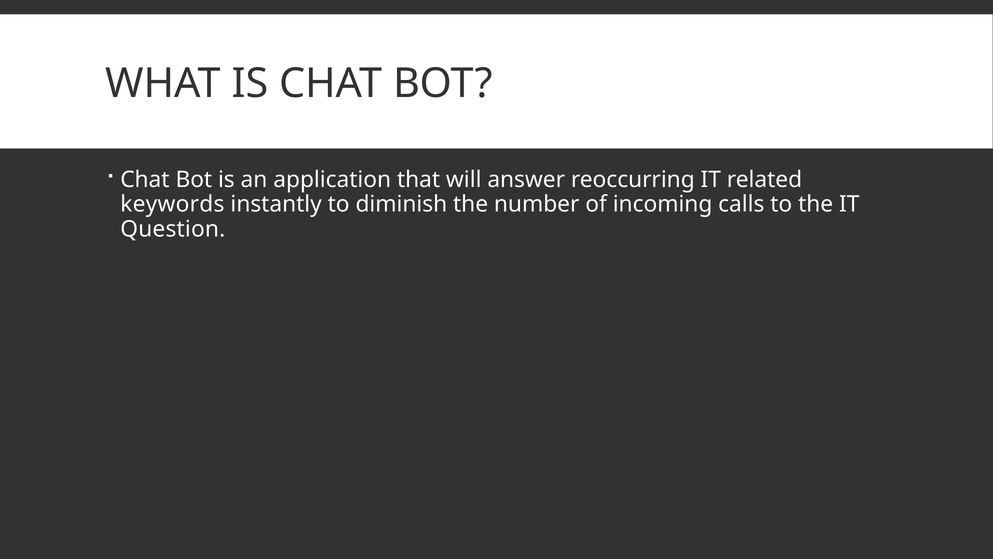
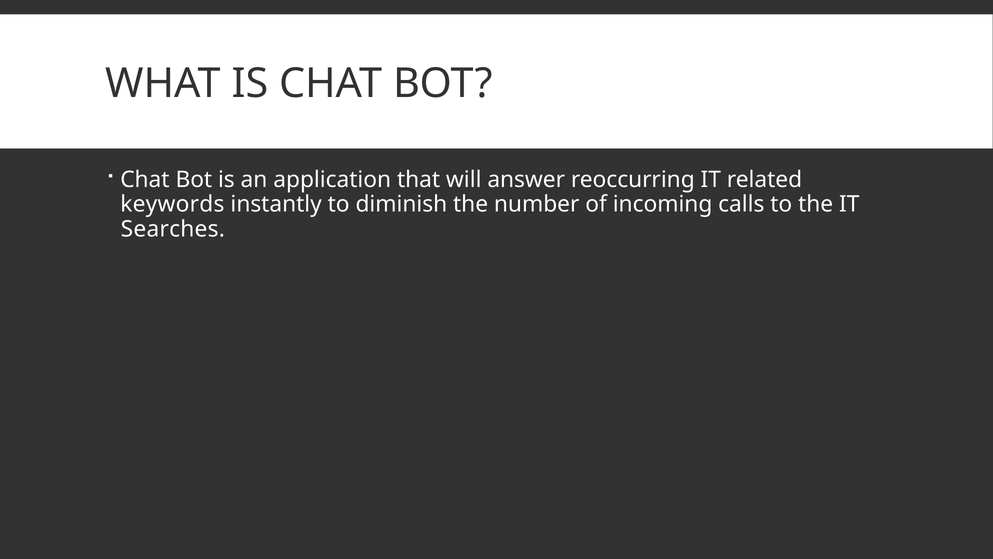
Question: Question -> Searches (173, 229)
